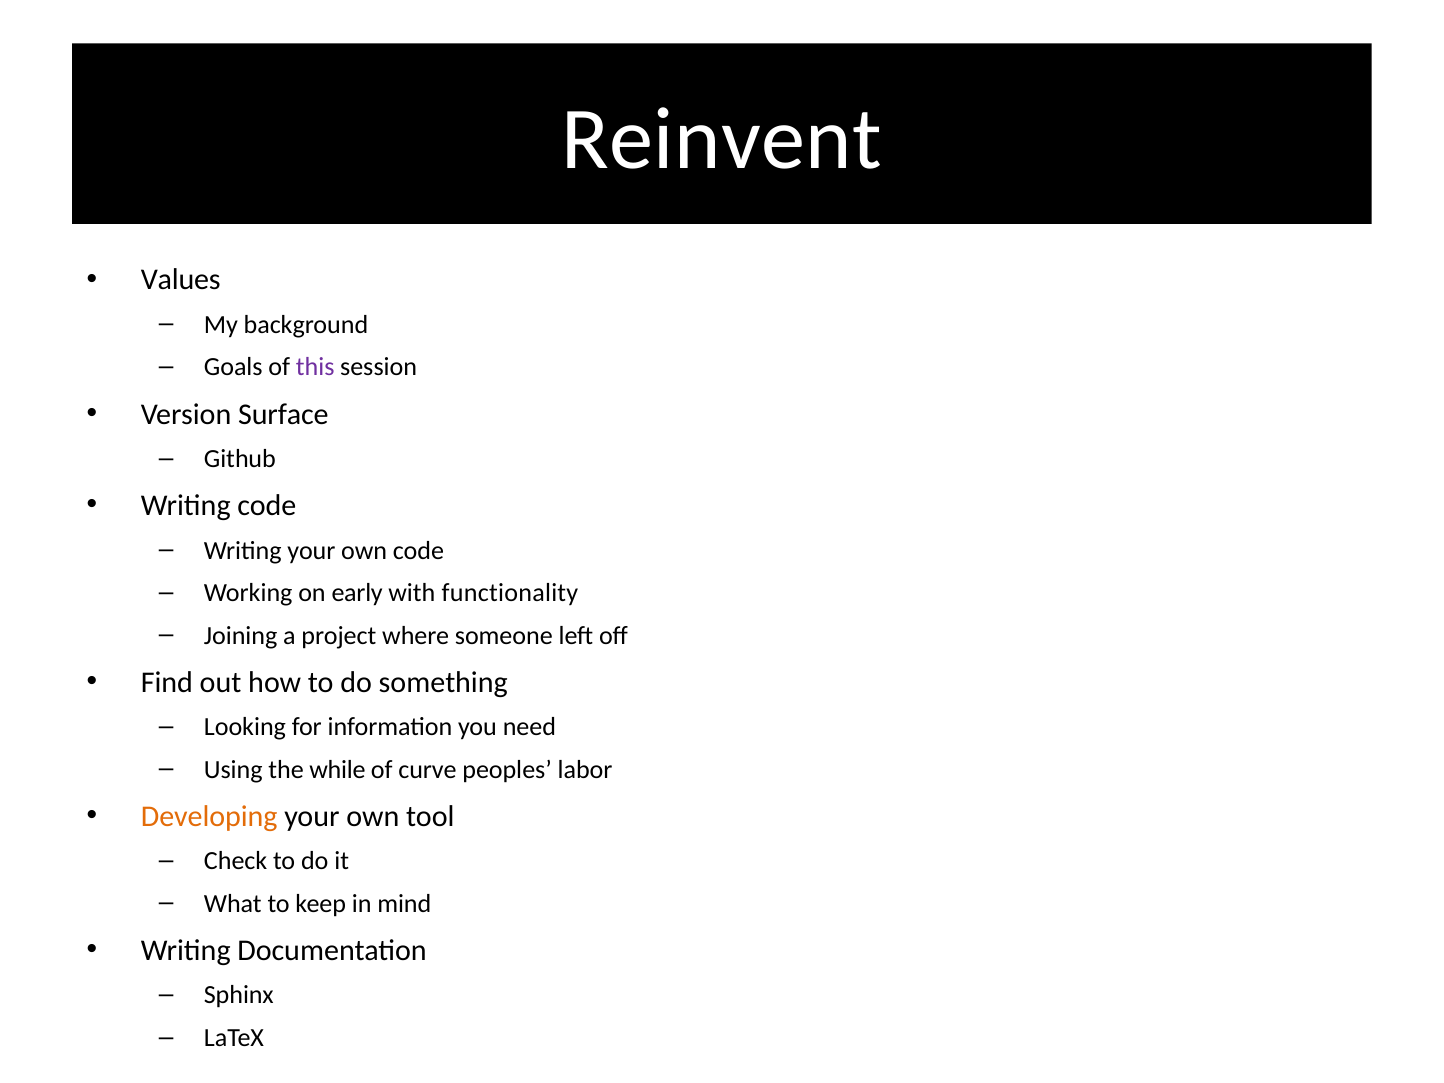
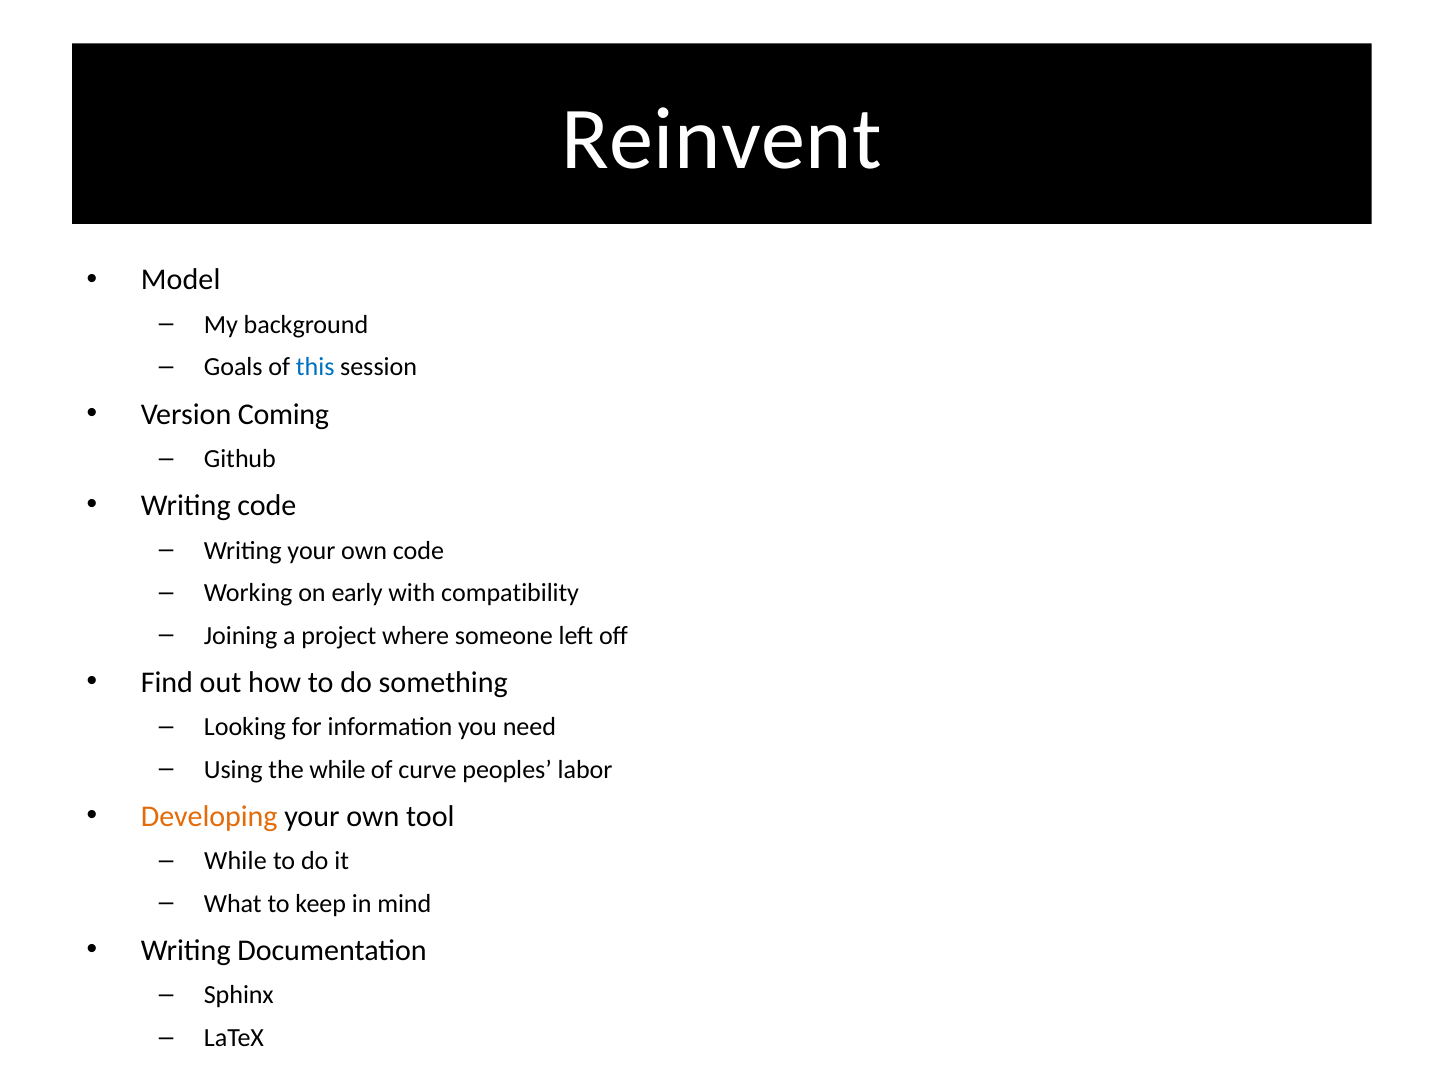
Values: Values -> Model (181, 280)
this colour: purple -> blue (315, 367)
Surface: Surface -> Coming (283, 414)
functionality: functionality -> compatibility (510, 593)
Check: Check -> While (235, 861)
